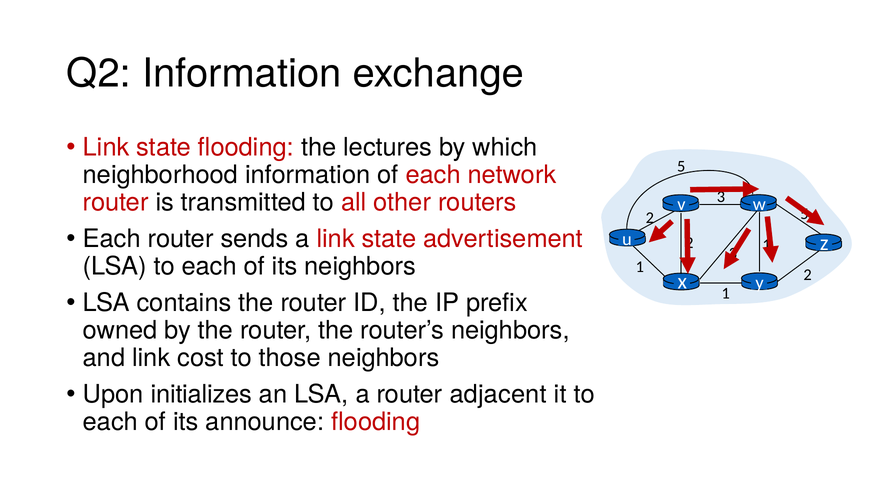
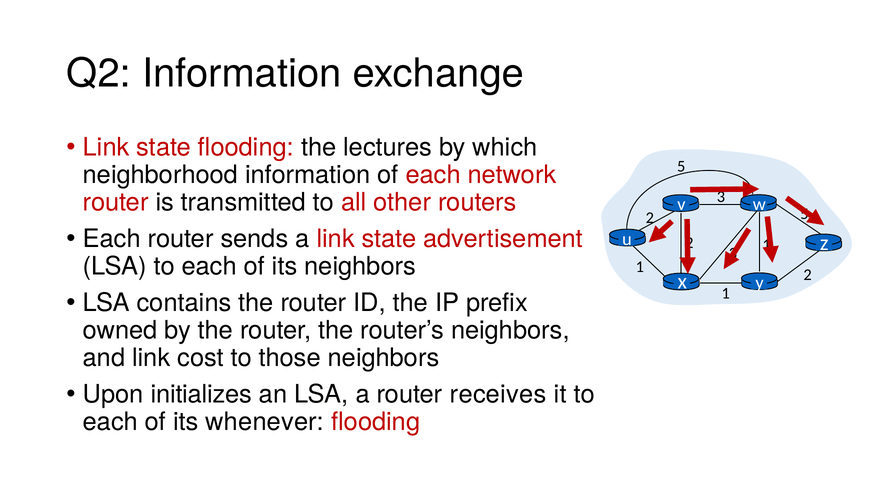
adjacent: adjacent -> receives (498, 394)
announce: announce -> whenever (265, 421)
